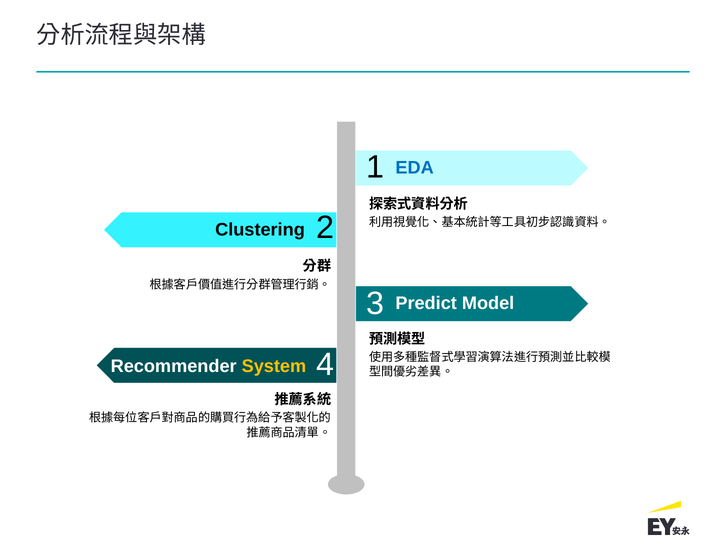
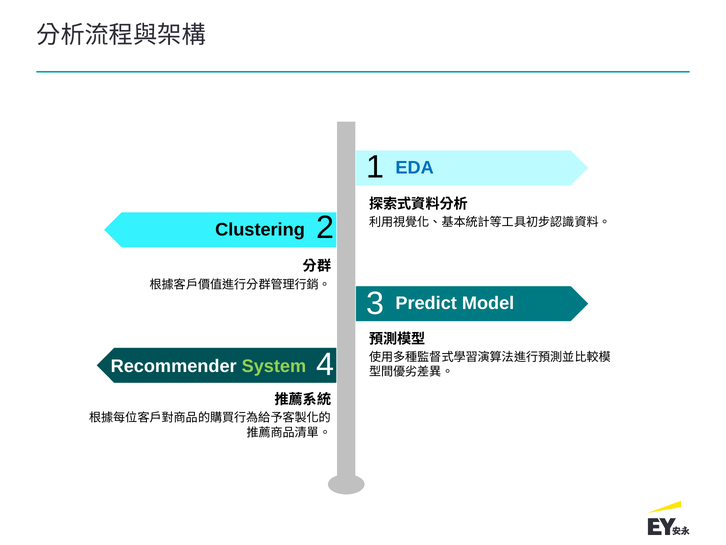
System colour: yellow -> light green (274, 366)
